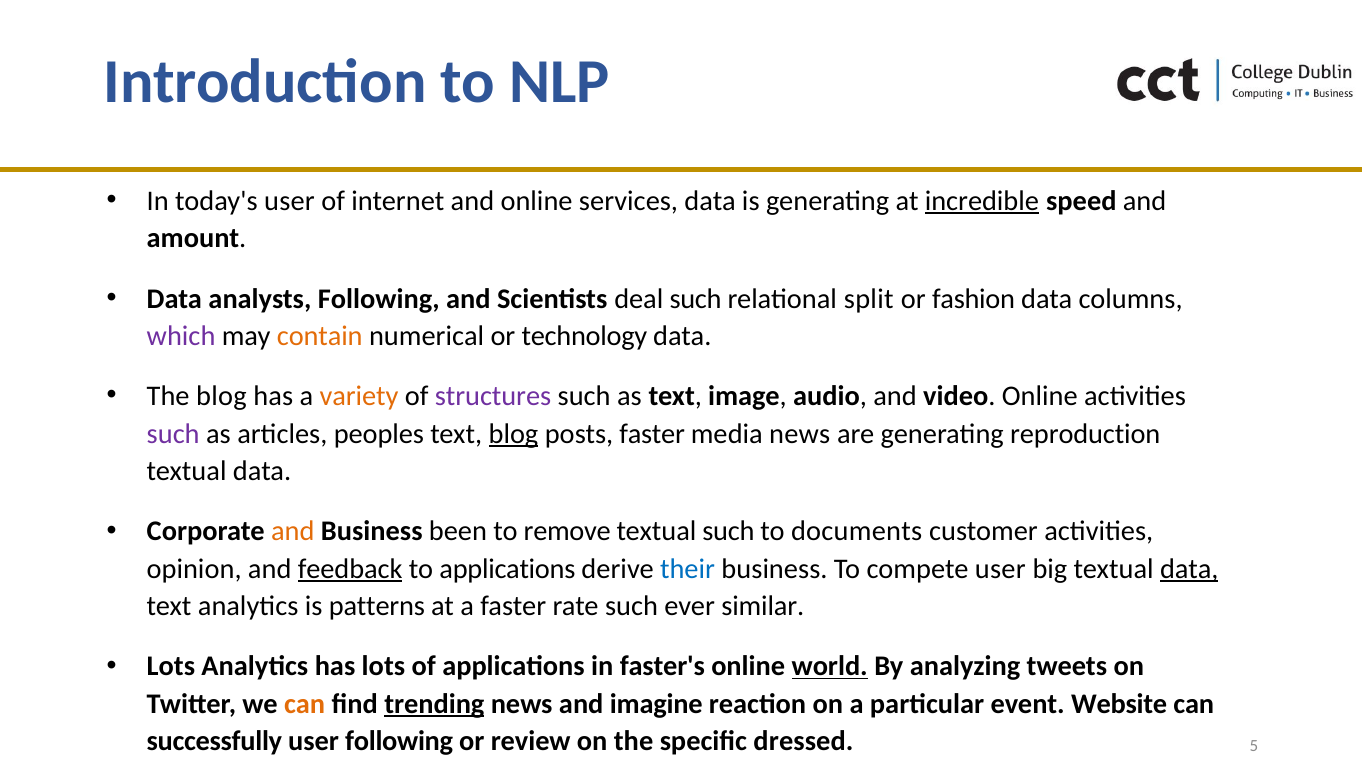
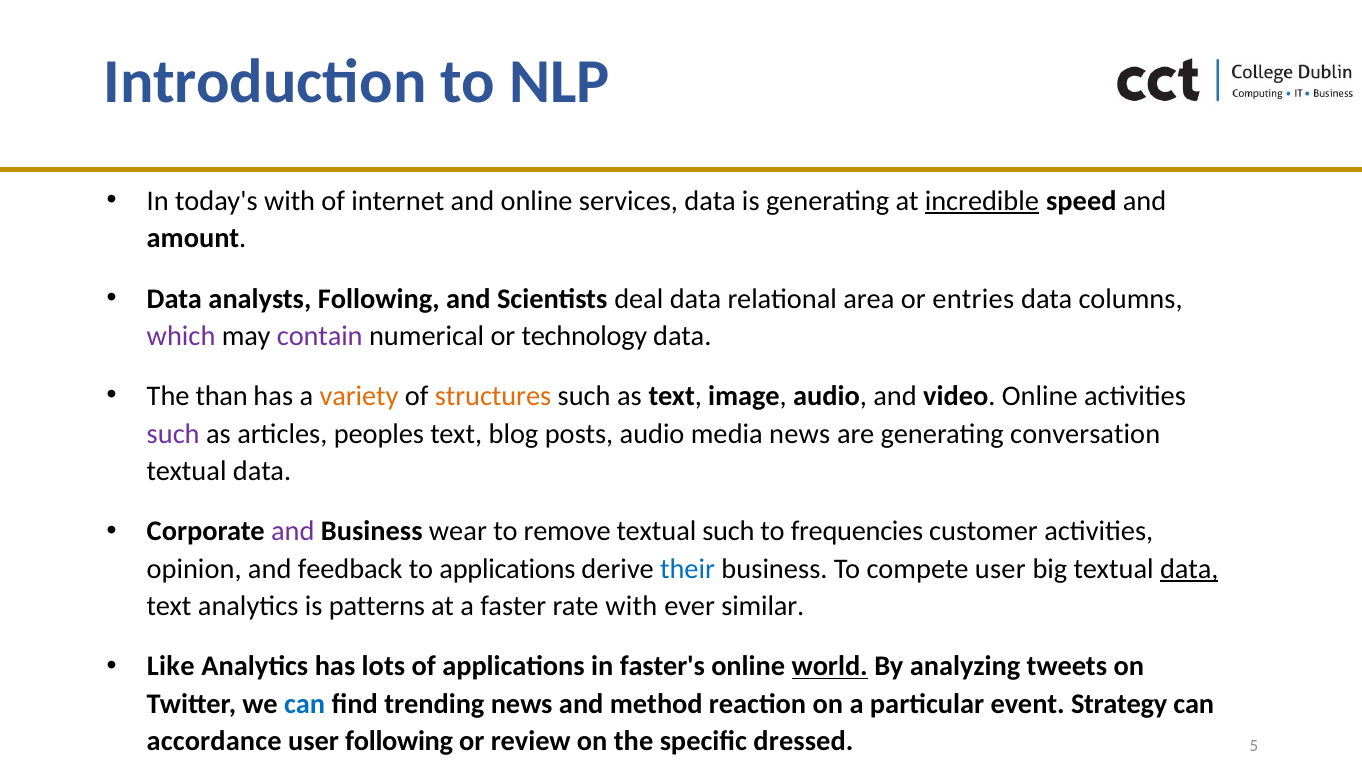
today's user: user -> with (290, 201)
deal such: such -> data (695, 299)
split: split -> area (869, 299)
fashion: fashion -> entries (973, 299)
contain colour: orange -> purple (320, 336)
The blog: blog -> than (222, 396)
structures colour: purple -> orange (493, 396)
blog underline: present -> none (513, 434)
posts faster: faster -> audio (652, 434)
reproduction: reproduction -> conversation (1085, 434)
and colour: orange -> purple (293, 531)
been: been -> wear (458, 531)
documents: documents -> frequencies (857, 531)
feedback underline: present -> none (350, 569)
rate such: such -> with (631, 606)
Lots: Lots -> Like (171, 666)
can colour: orange -> blue (305, 704)
trending underline: present -> none (434, 704)
imagine: imagine -> method (656, 704)
Website: Website -> Strategy (1119, 704)
successfully: successfully -> accordance (214, 741)
